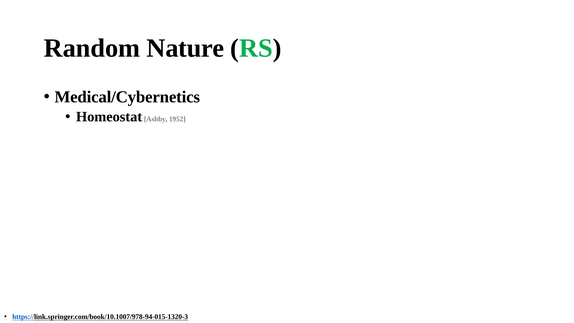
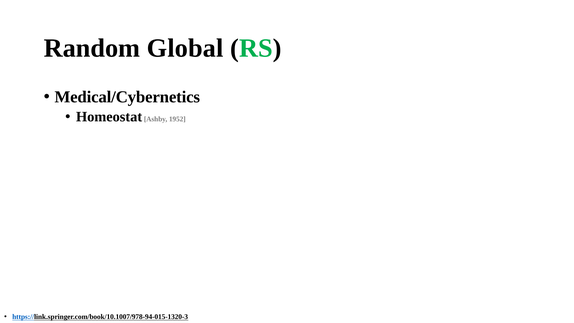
Nature: Nature -> Global (185, 48)
